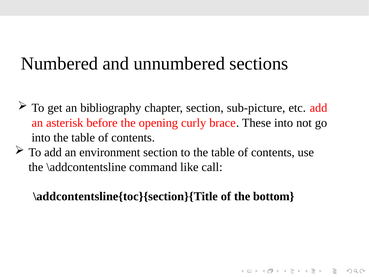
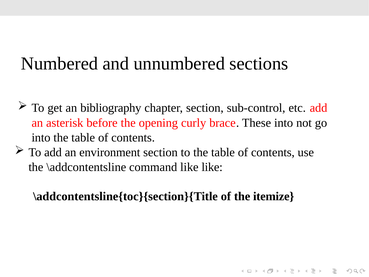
sub-picture: sub-picture -> sub-control (256, 108)
like call: call -> like (212, 167)
bottom: bottom -> itemize (274, 196)
